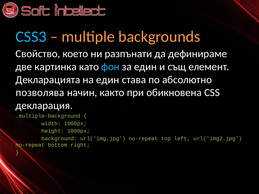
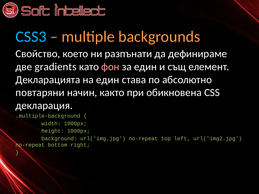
картинка: картинка -> gradients (56, 67)
фон colour: light blue -> pink (110, 67)
позволява: позволява -> повтаряни (40, 93)
